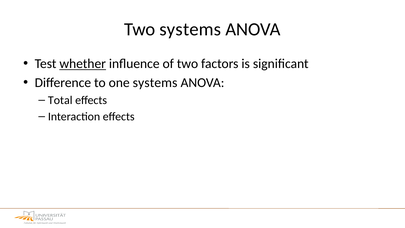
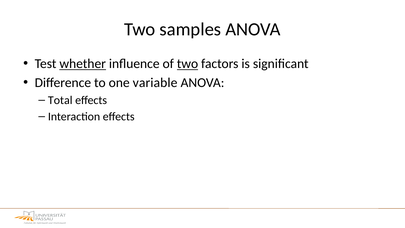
Two systems: systems -> samples (190, 29)
two underline: none -> present (188, 64)
one systems: systems -> variable (155, 83)
